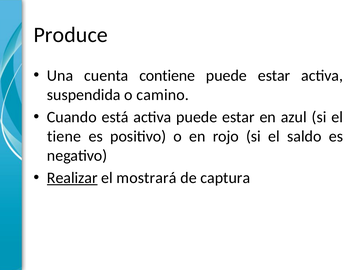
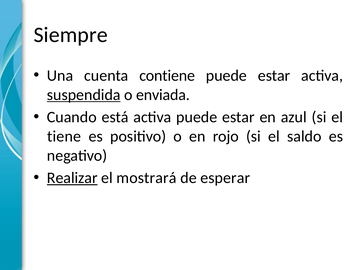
Produce: Produce -> Siempre (71, 35)
suspendida underline: none -> present (84, 94)
camino: camino -> enviada (163, 94)
captura: captura -> esperar (225, 177)
